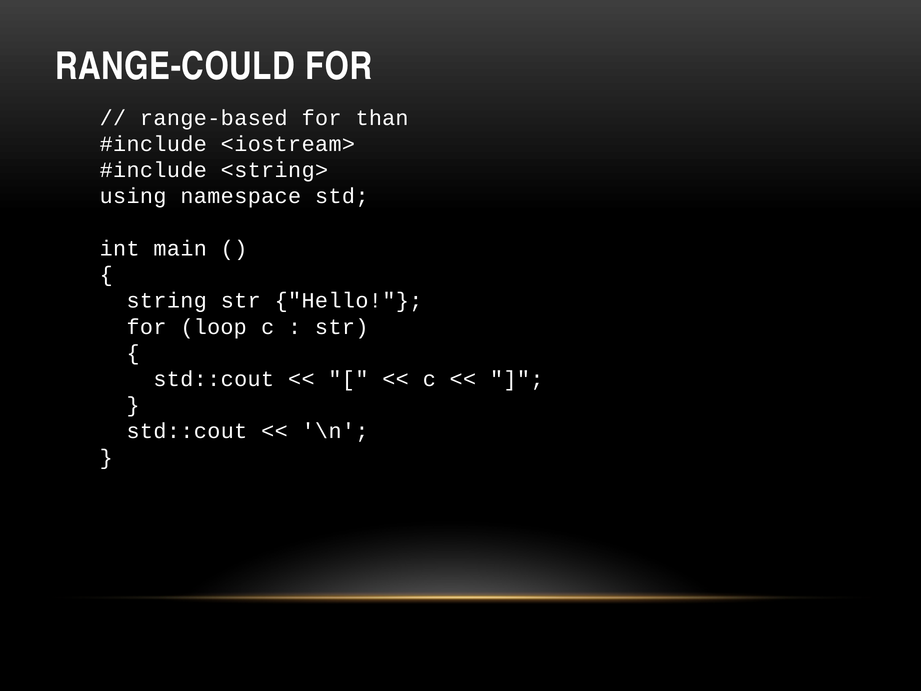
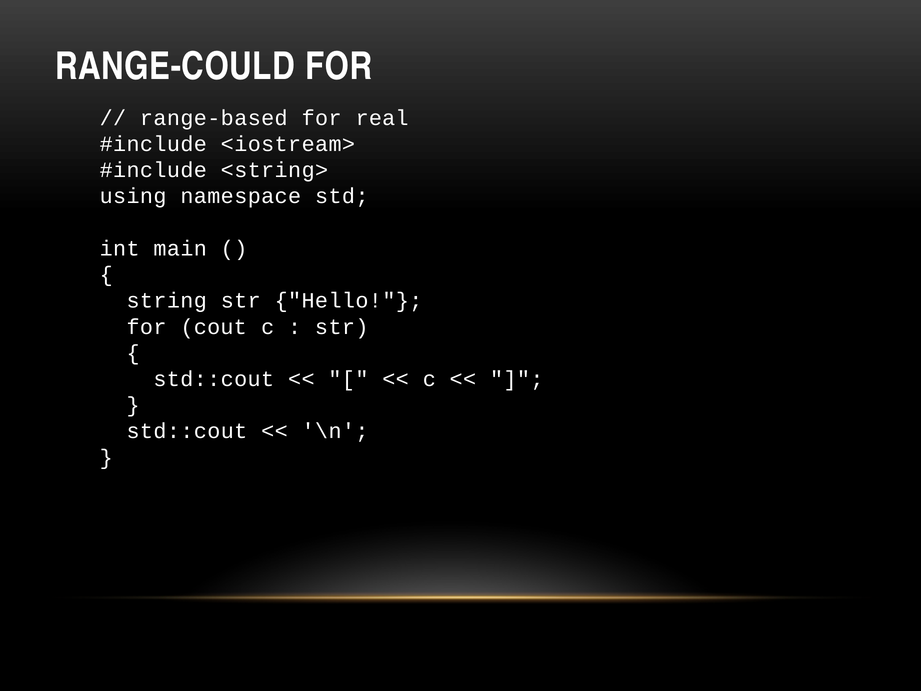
than: than -> real (382, 118)
loop: loop -> cout (214, 327)
